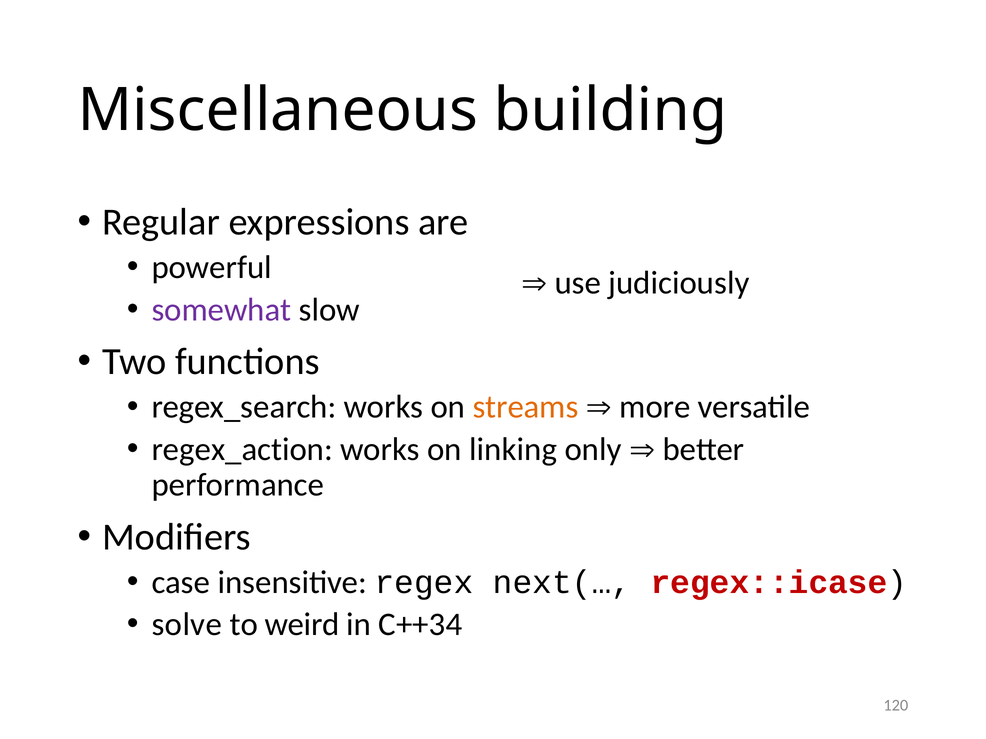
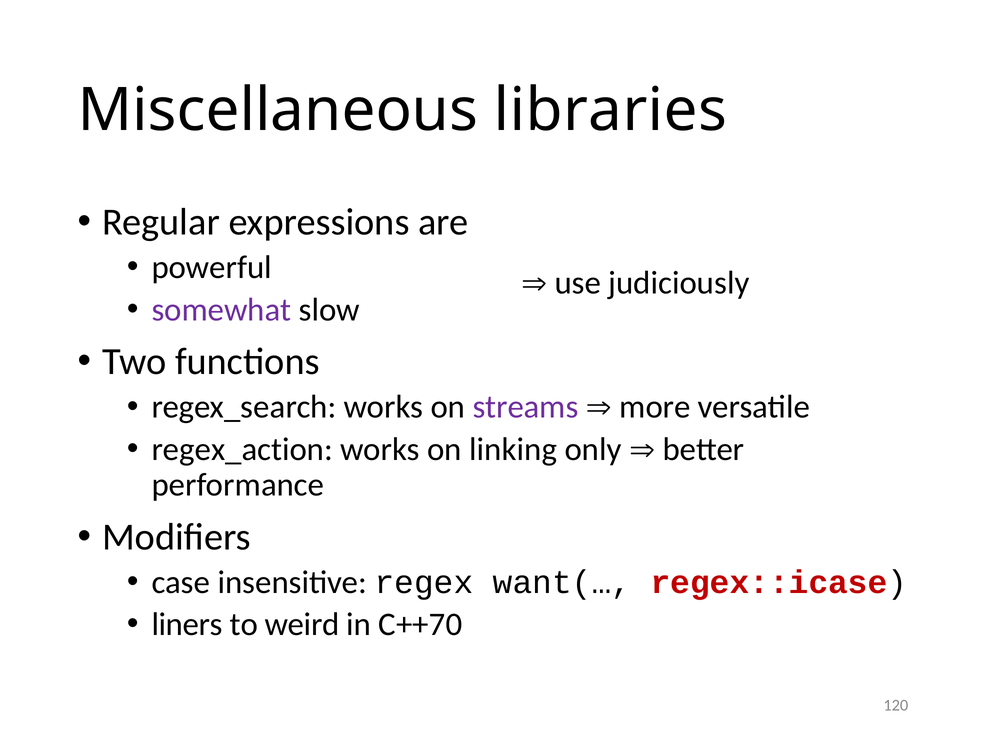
building: building -> libraries (610, 110)
streams colour: orange -> purple (526, 407)
next(…: next(… -> want(… (562, 583)
solve: solve -> liners (187, 625)
C++34: C++34 -> C++70 (420, 625)
